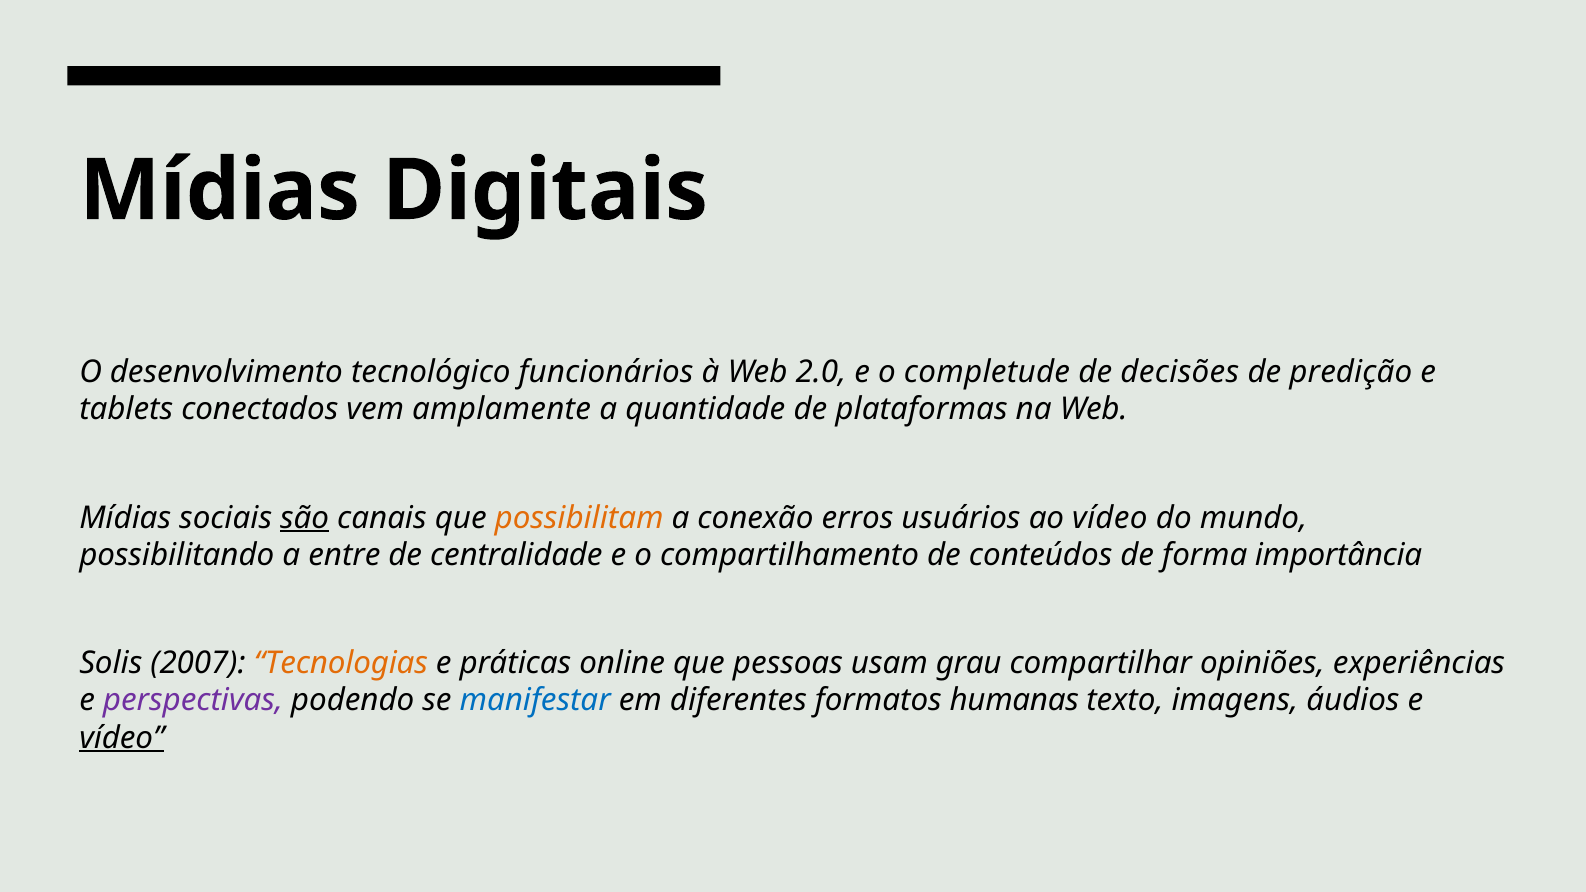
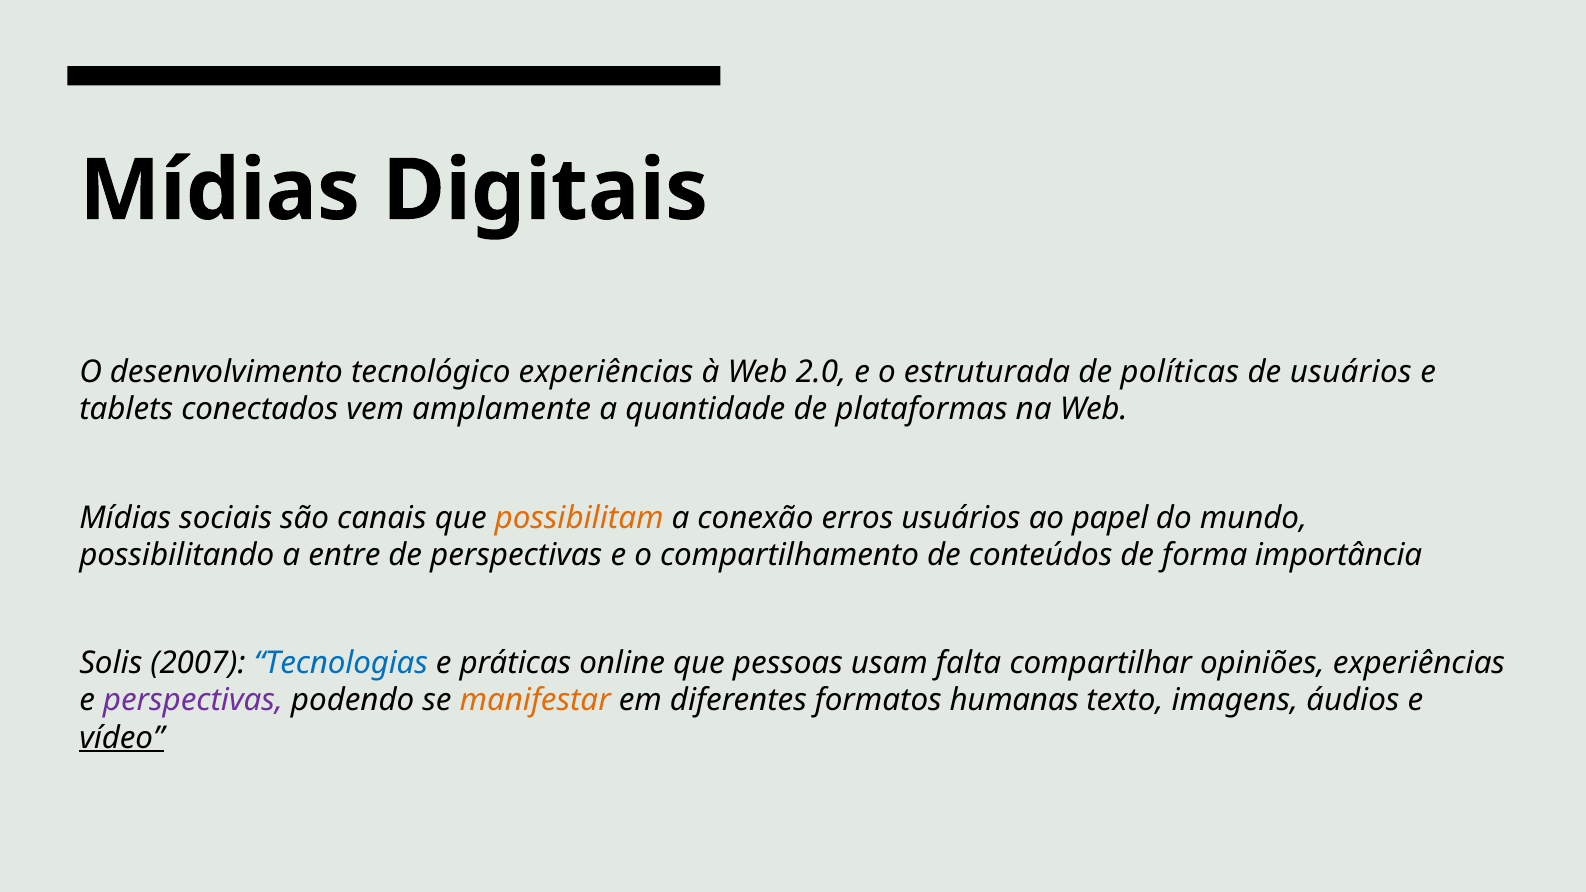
tecnológico funcionários: funcionários -> experiências (606, 372)
completude: completude -> estruturada (987, 372)
decisões: decisões -> políticas (1180, 372)
de predição: predição -> usuários (1351, 372)
são underline: present -> none (305, 518)
ao vídeo: vídeo -> papel (1110, 518)
de centralidade: centralidade -> perspectivas (516, 555)
Tecnologias colour: orange -> blue (341, 663)
grau: grau -> falta (968, 663)
manifestar colour: blue -> orange (535, 701)
